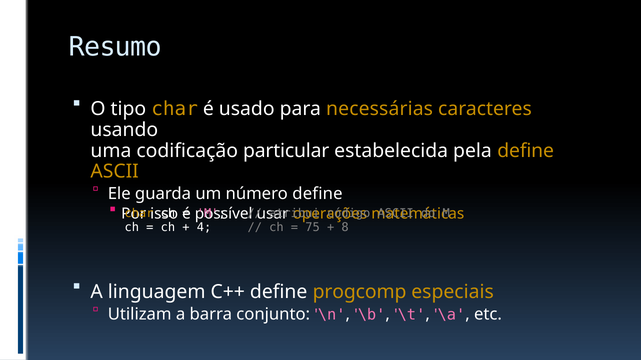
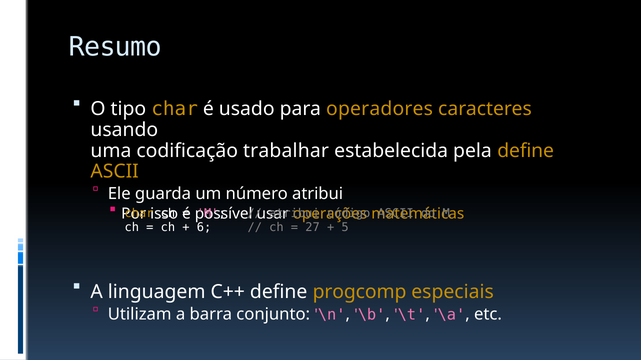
necessárias: necessárias -> operadores (380, 109)
particular: particular -> trabalhar (286, 151)
número define: define -> atribui (318, 194)
4: 4 -> 6 (204, 228)
75: 75 -> 27 (313, 228)
8: 8 -> 5 (345, 228)
